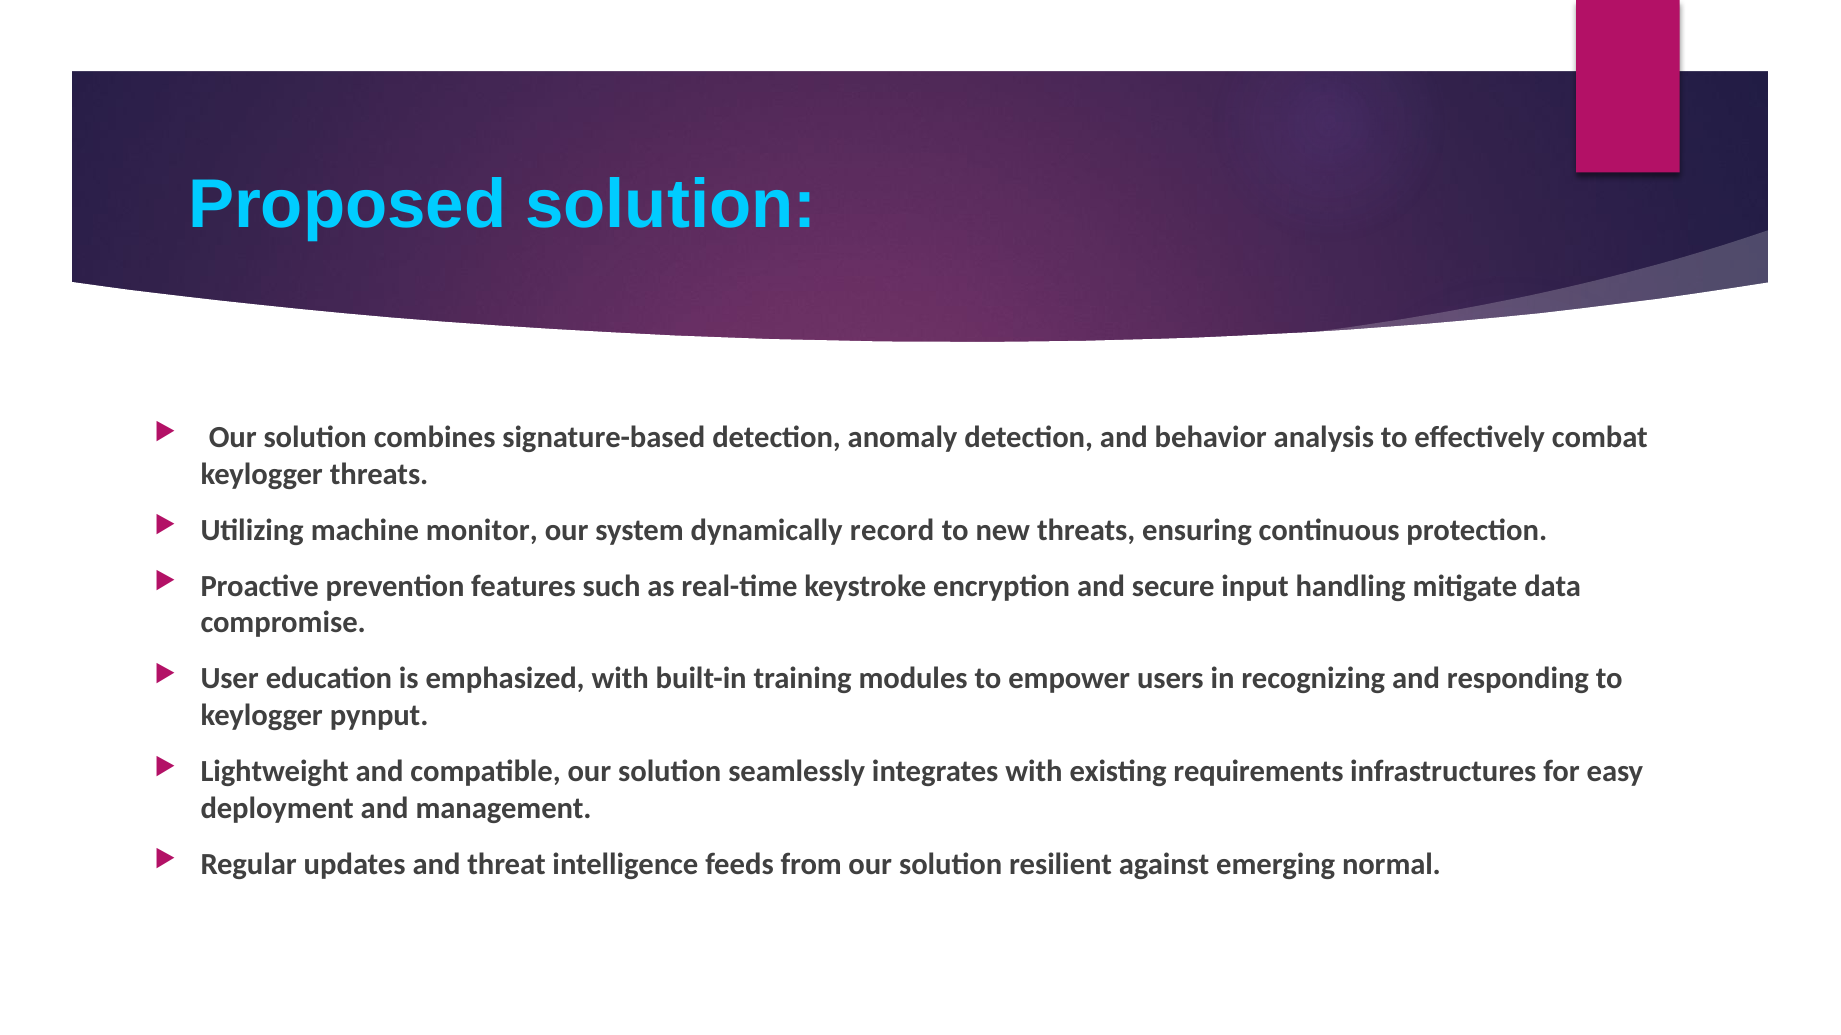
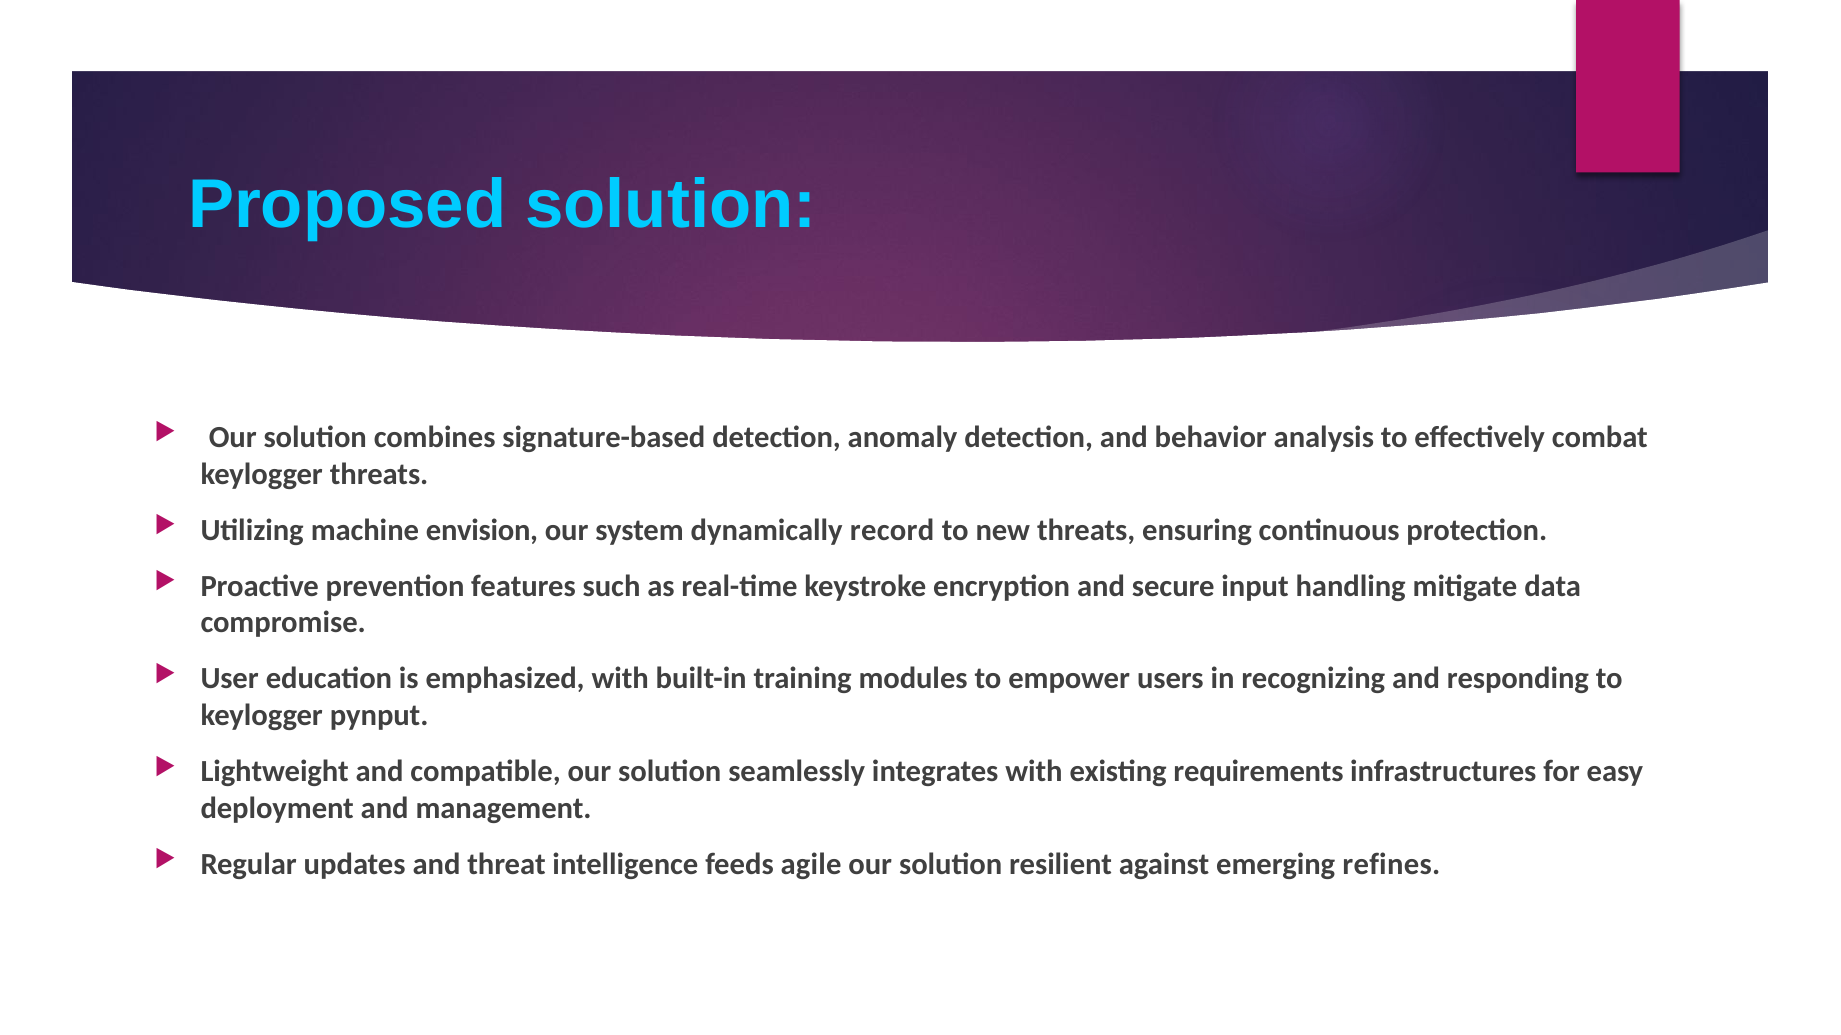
monitor: monitor -> envision (482, 530)
from: from -> agile (811, 865)
normal: normal -> refines (1391, 865)
